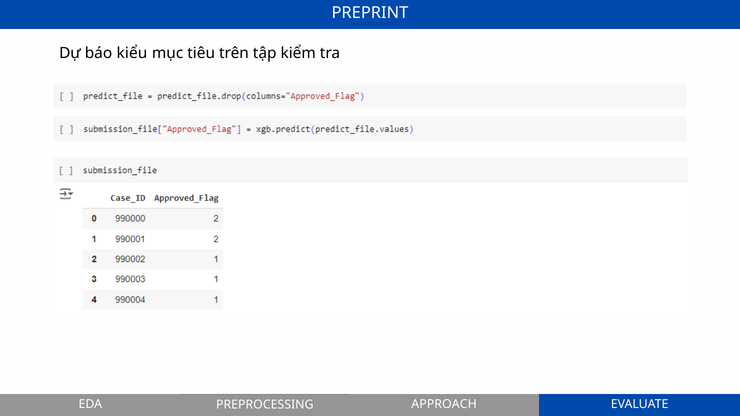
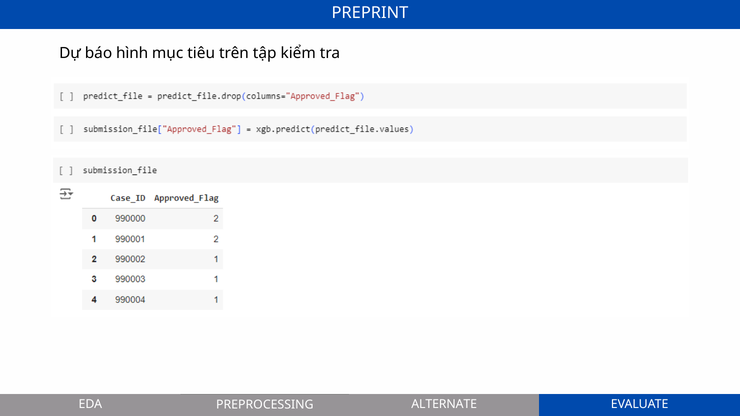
kiểu: kiểu -> hình (132, 53)
APPROACH: APPROACH -> ALTERNATE (444, 404)
